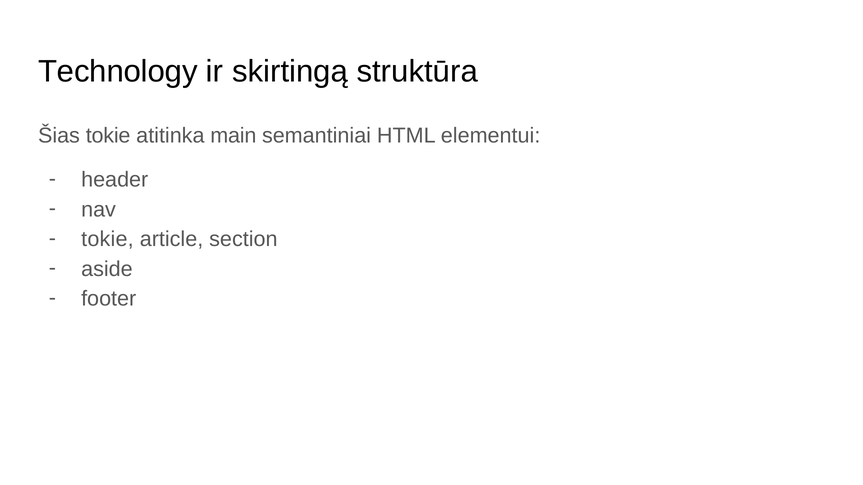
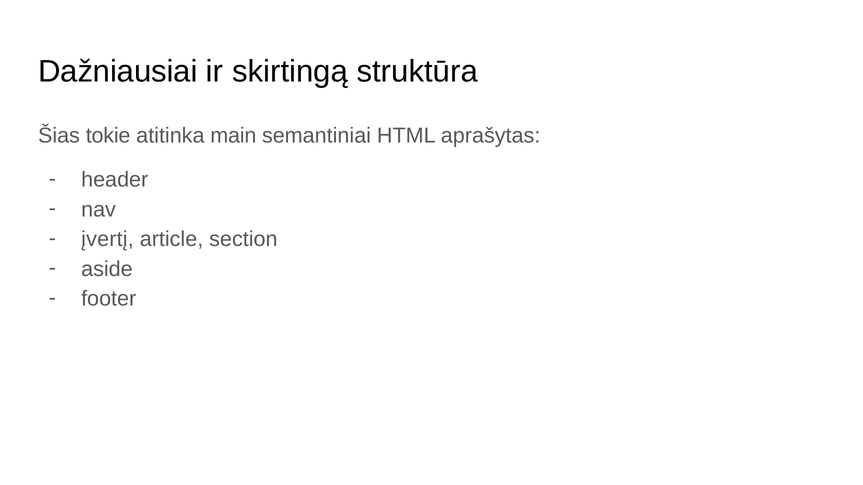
Technology: Technology -> Dažniausiai (118, 71)
elementui: elementui -> aprašytas (491, 136)
tokie: tokie -> įvertį (107, 239)
